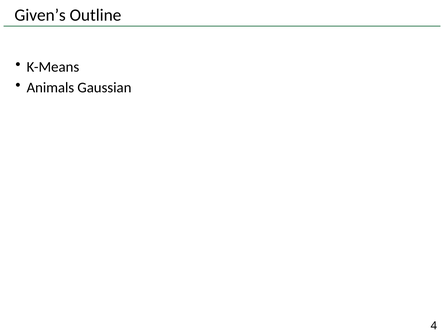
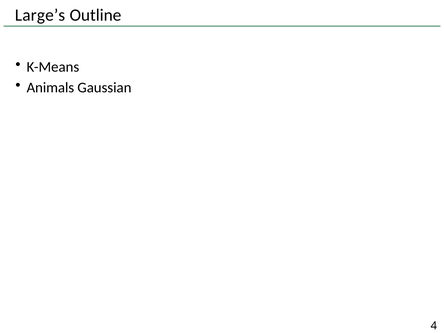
Given’s: Given’s -> Large’s (40, 15)
